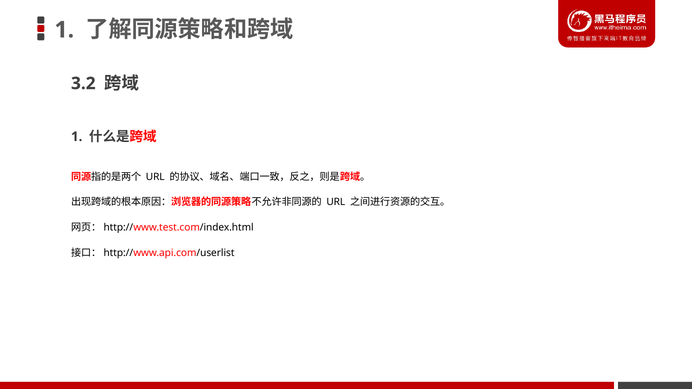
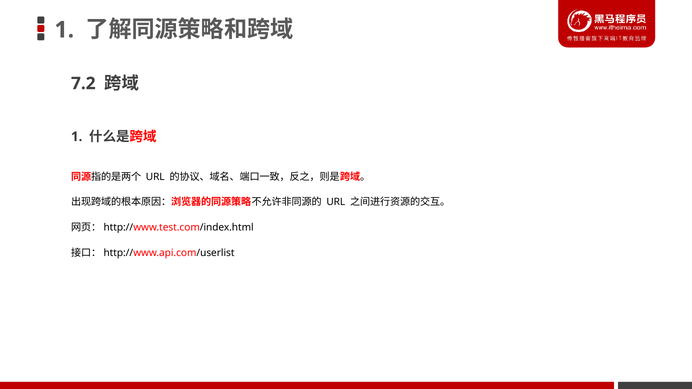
3.2: 3.2 -> 7.2 (83, 83)
